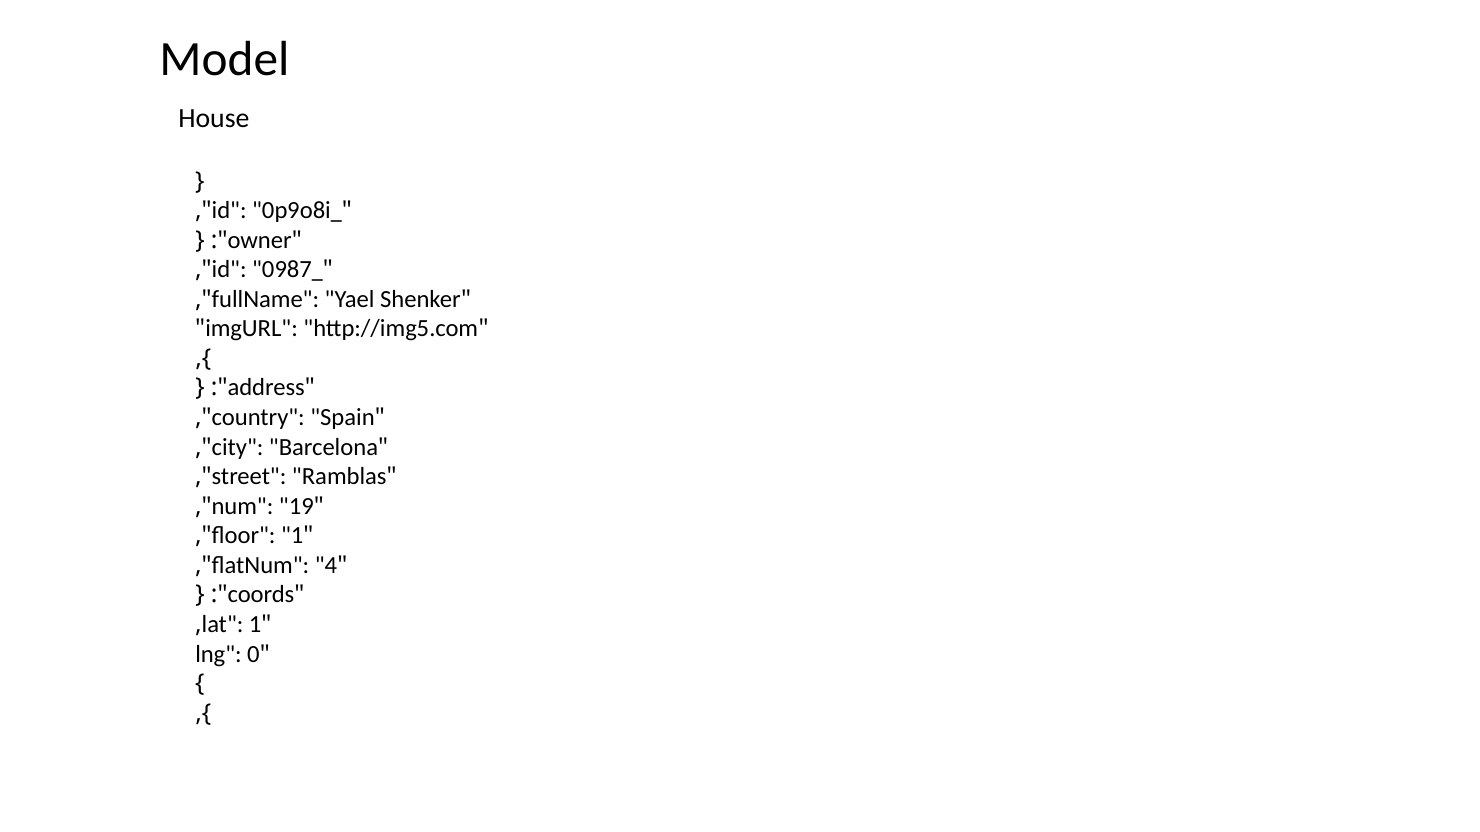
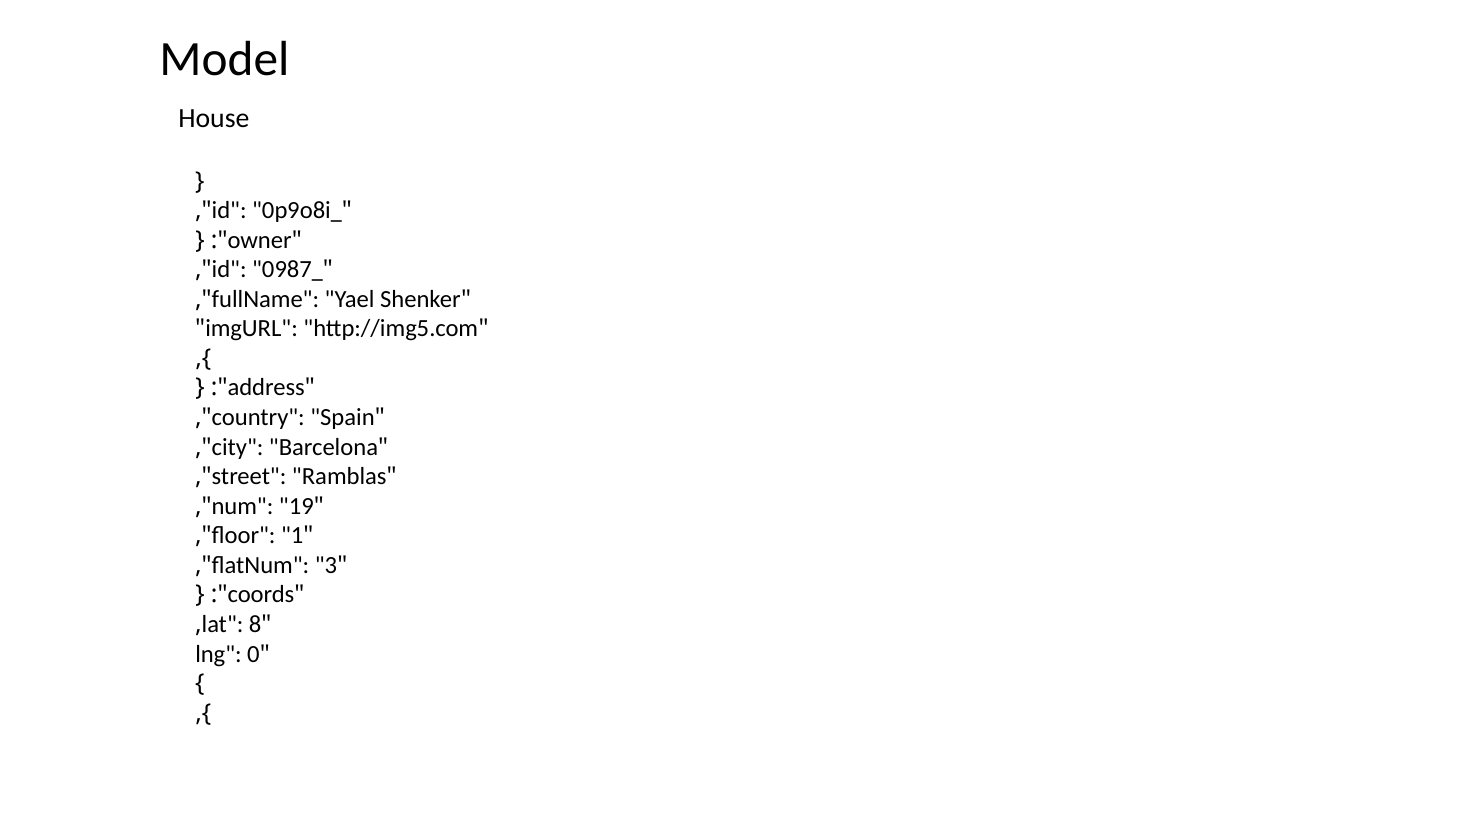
4: 4 -> 3 (326, 566)
lat 1: 1 -> 8 (255, 625)
